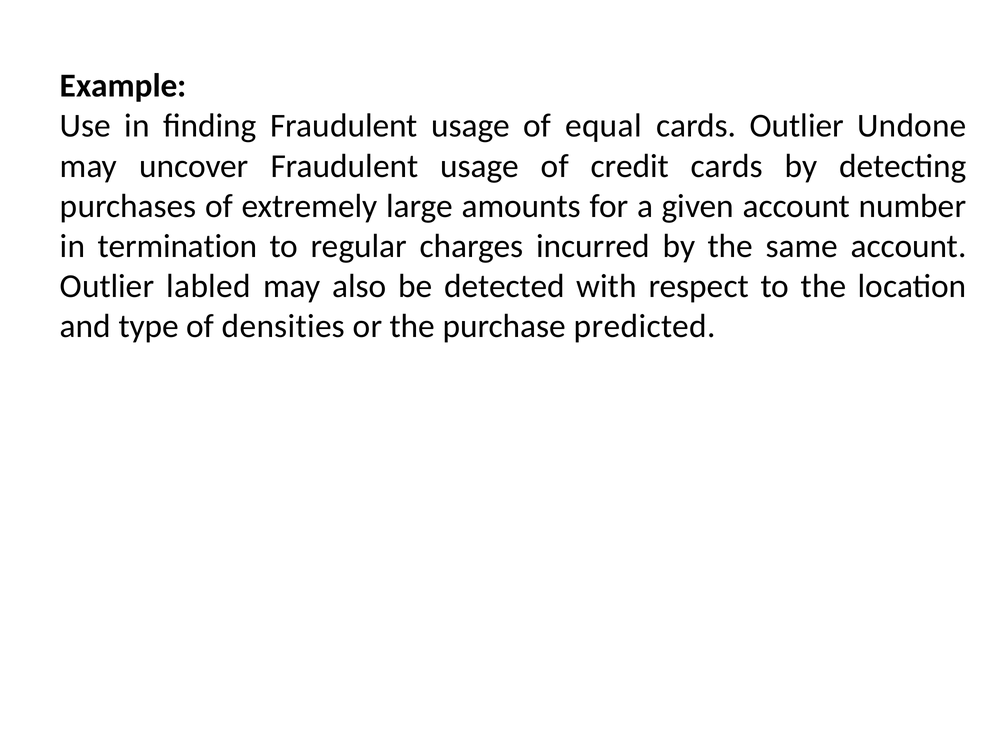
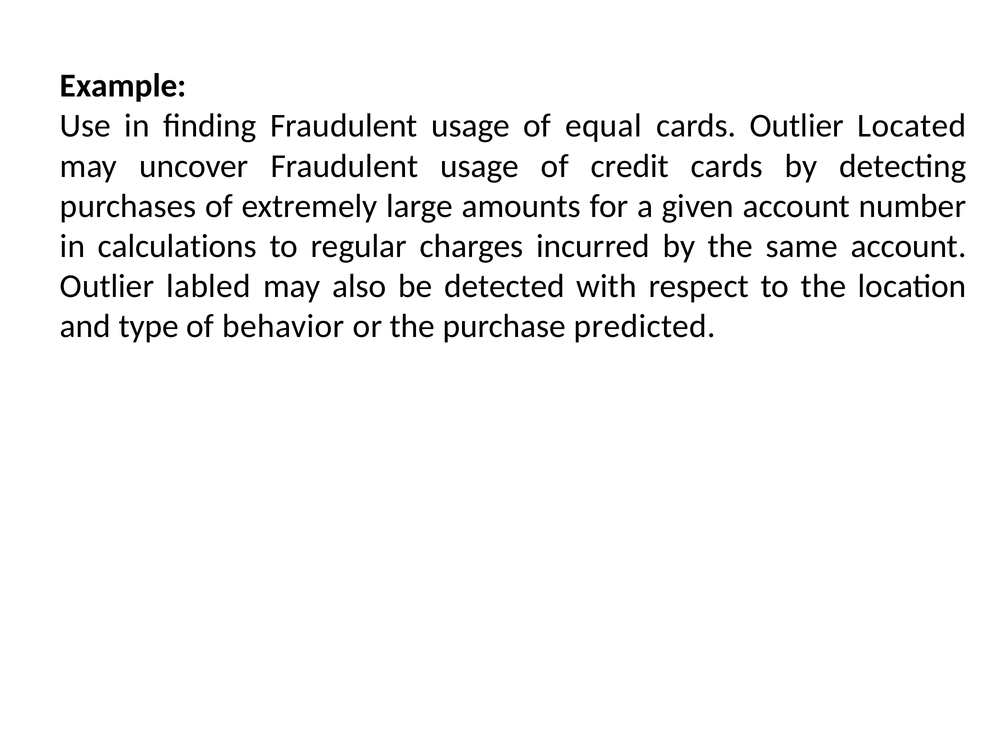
Undone: Undone -> Located (912, 126)
termination: termination -> calculations (177, 246)
densities: densities -> behavior (283, 326)
